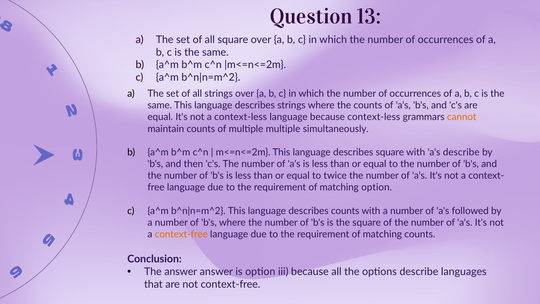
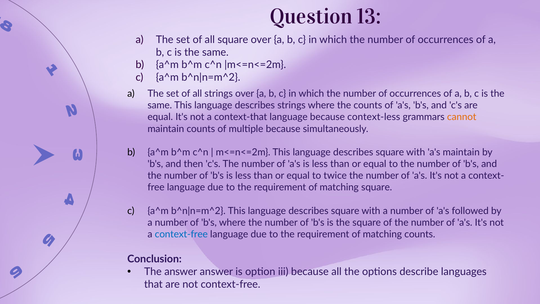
a context-less: context-less -> context-that (241, 117)
multiple multiple: multiple -> because (283, 129)
a's describe: describe -> maintain (461, 152)
matching option: option -> square (377, 187)
counts: counts -> square (345, 211)
context-free colour: orange -> blue (181, 234)
